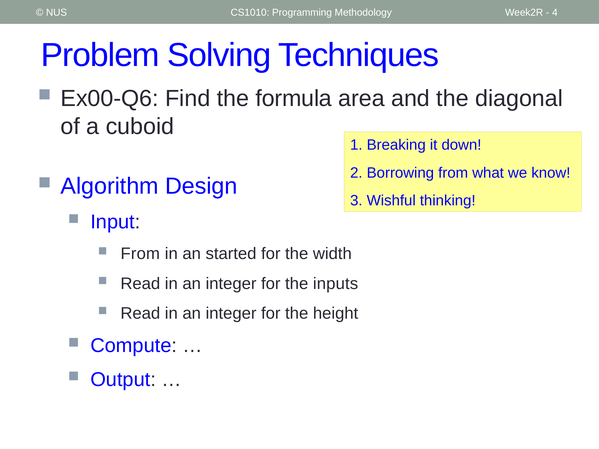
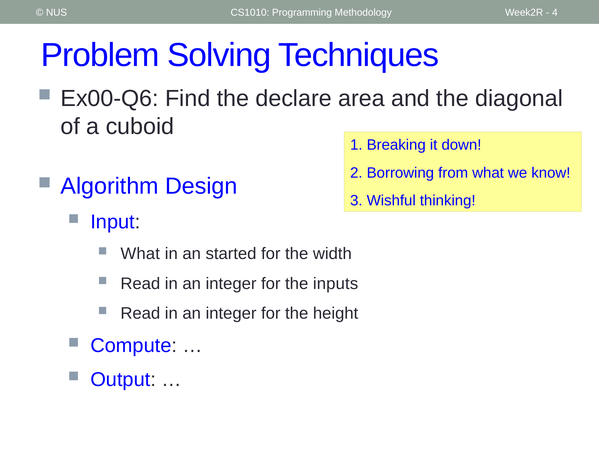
formula: formula -> declare (294, 98)
From: From -> What (140, 254)
